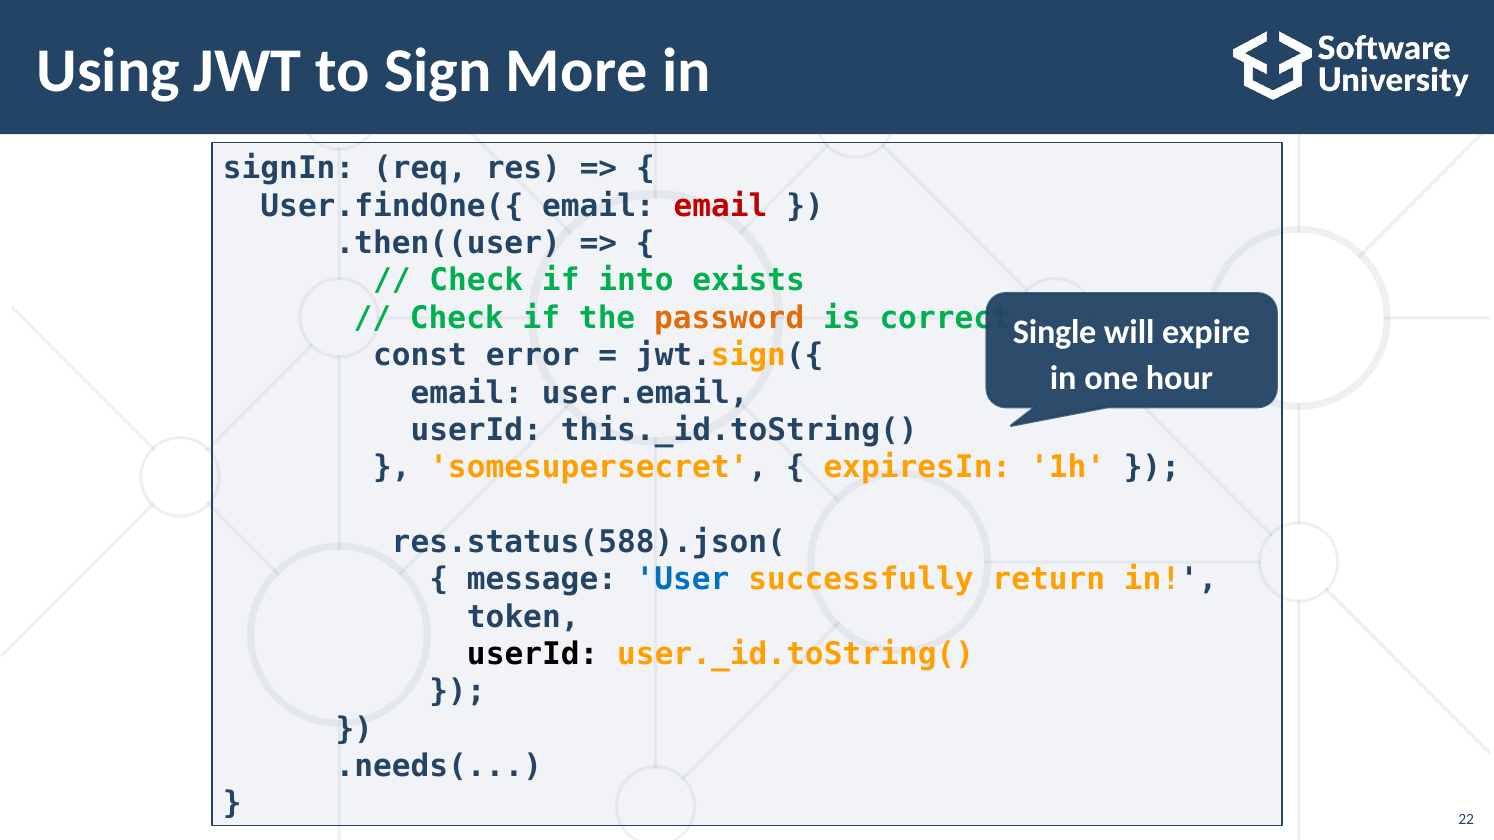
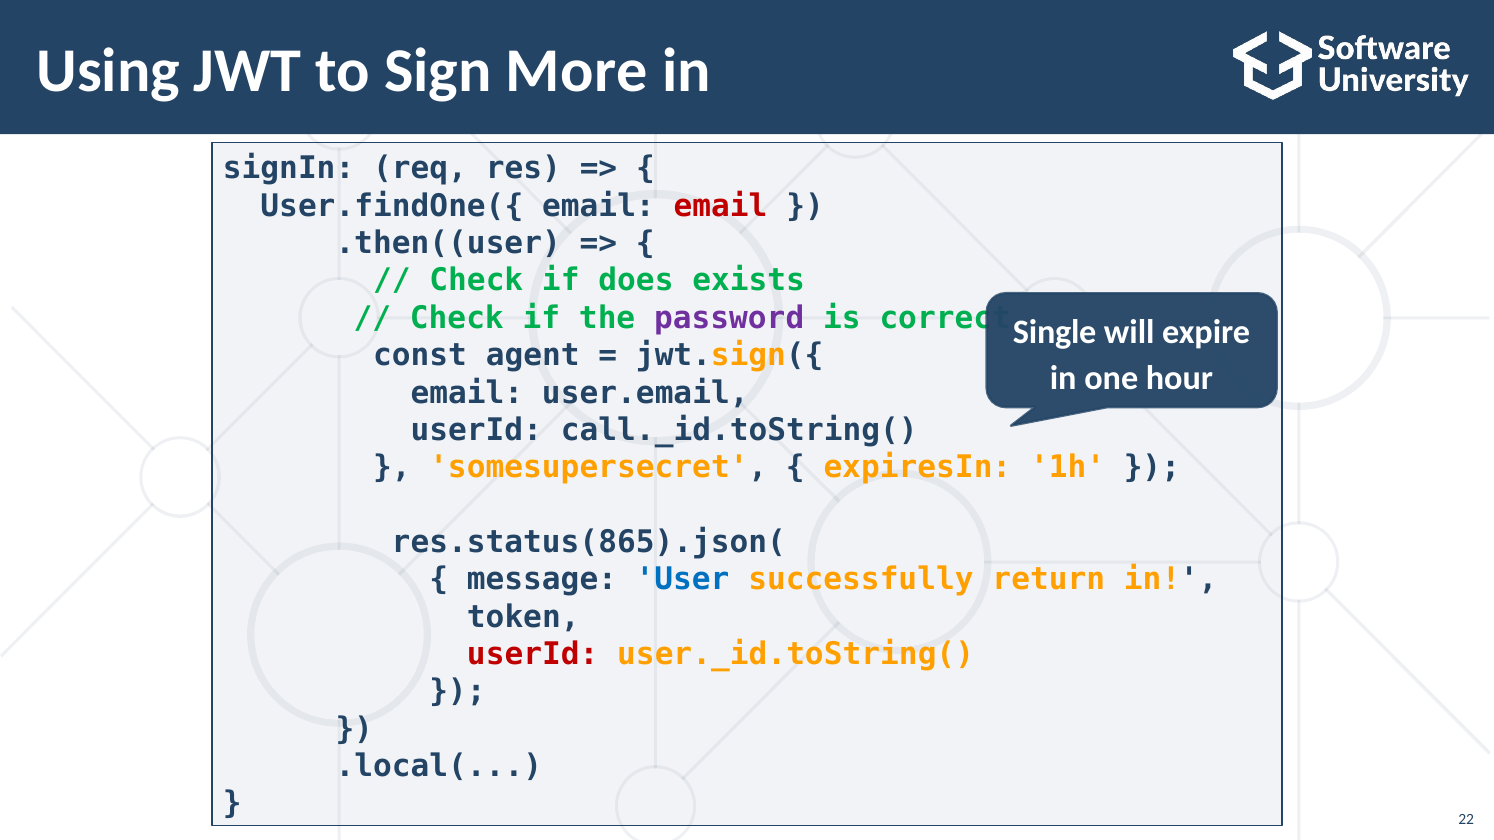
into: into -> does (636, 281)
password colour: orange -> purple (729, 318)
error: error -> agent (533, 356)
this._id.toString(: this._id.toString( -> call._id.toString( (739, 430)
res.status(588).json(: res.status(588).json( -> res.status(865).json( (589, 542)
userId colour: black -> red (533, 654)
.needs(: .needs( -> .local( (439, 767)
